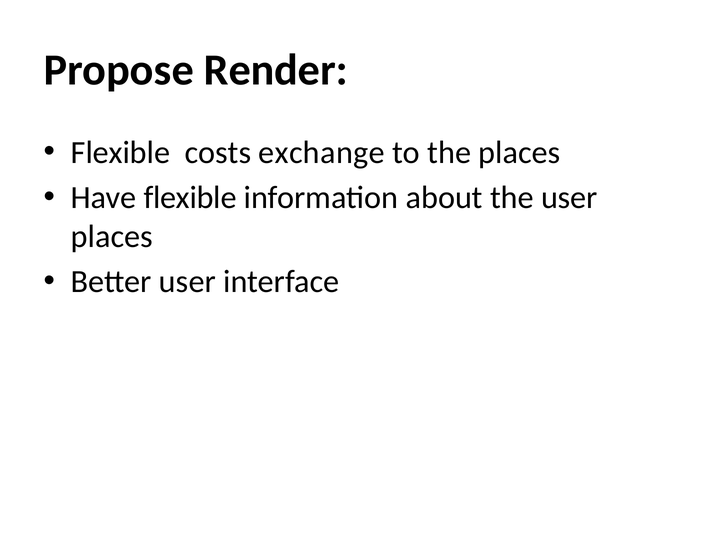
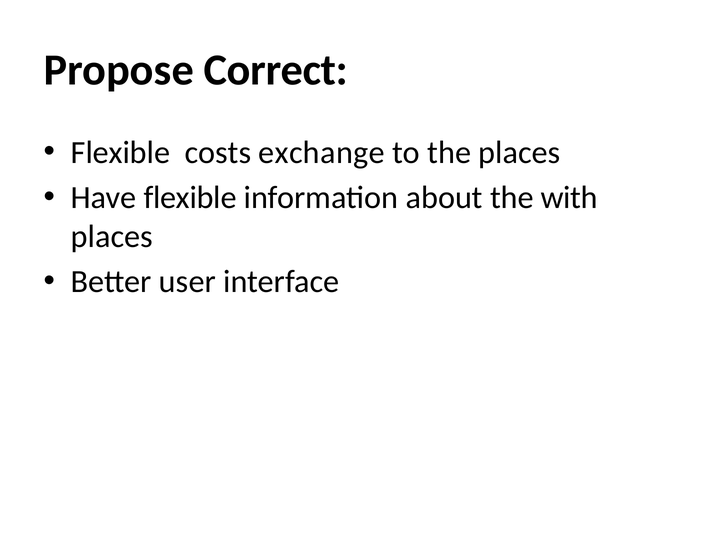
Render: Render -> Correct (276, 70)
the user: user -> with (569, 198)
